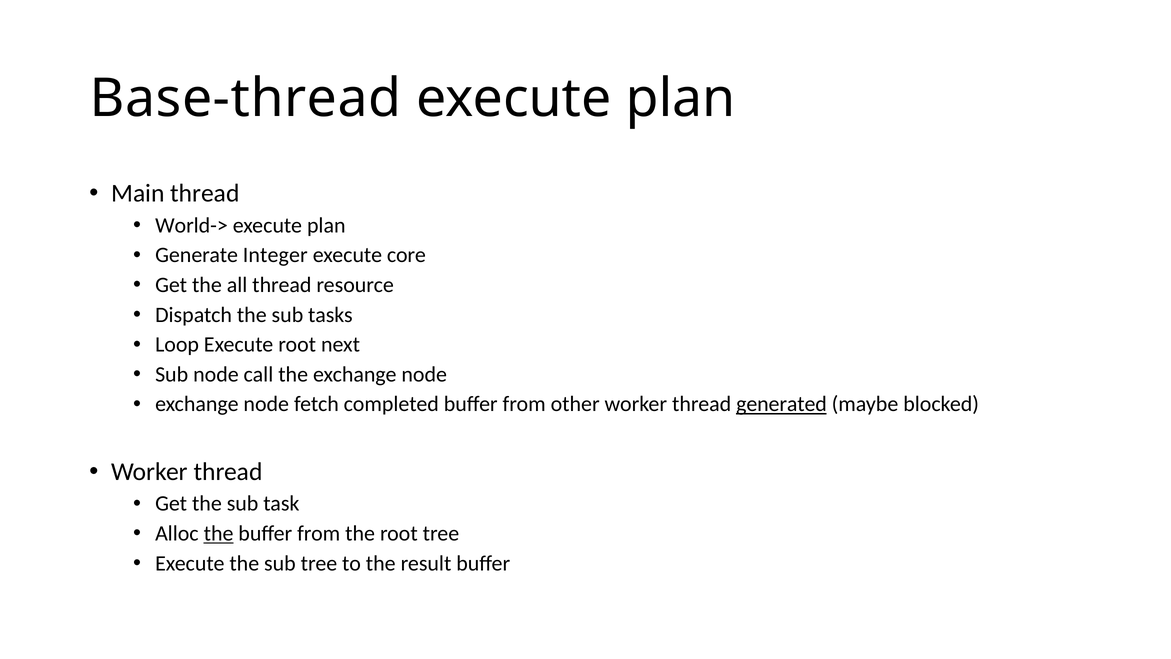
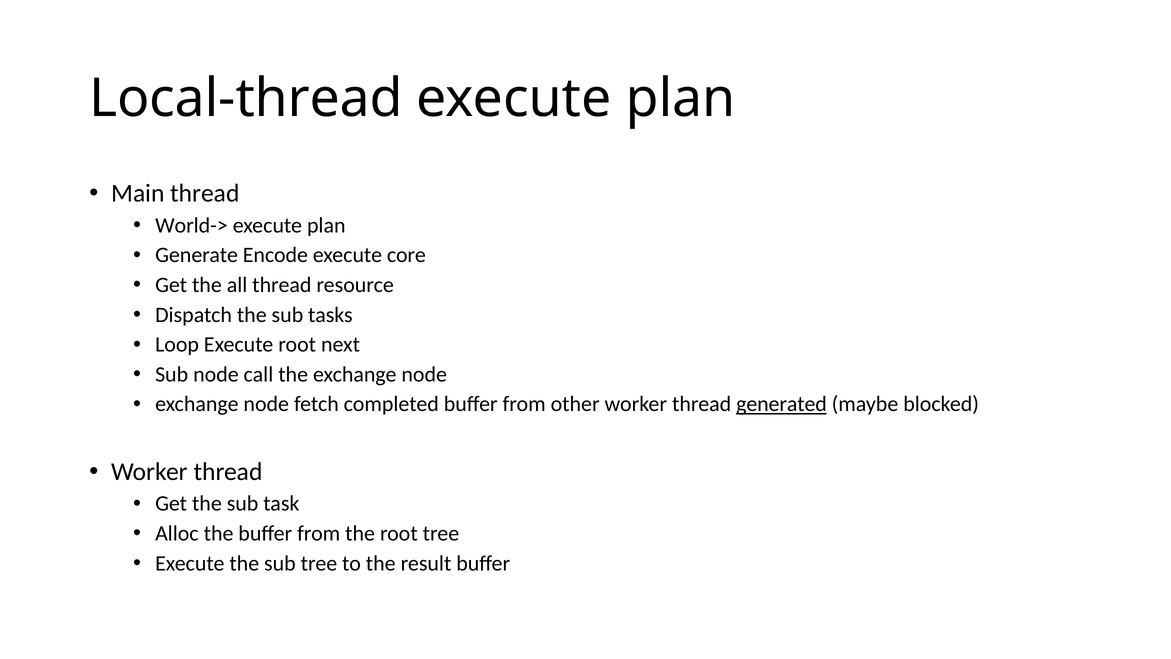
Base-thread: Base-thread -> Local-thread (246, 98)
Integer: Integer -> Encode (275, 255)
the underline: present -> none (219, 533)
